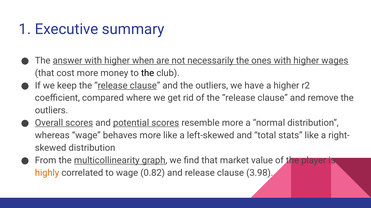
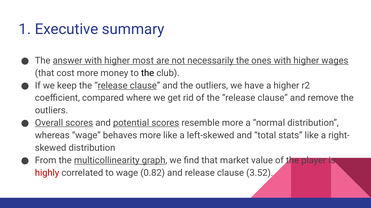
when: when -> most (143, 61)
highly colour: orange -> red (47, 173)
3.98: 3.98 -> 3.52 (260, 173)
